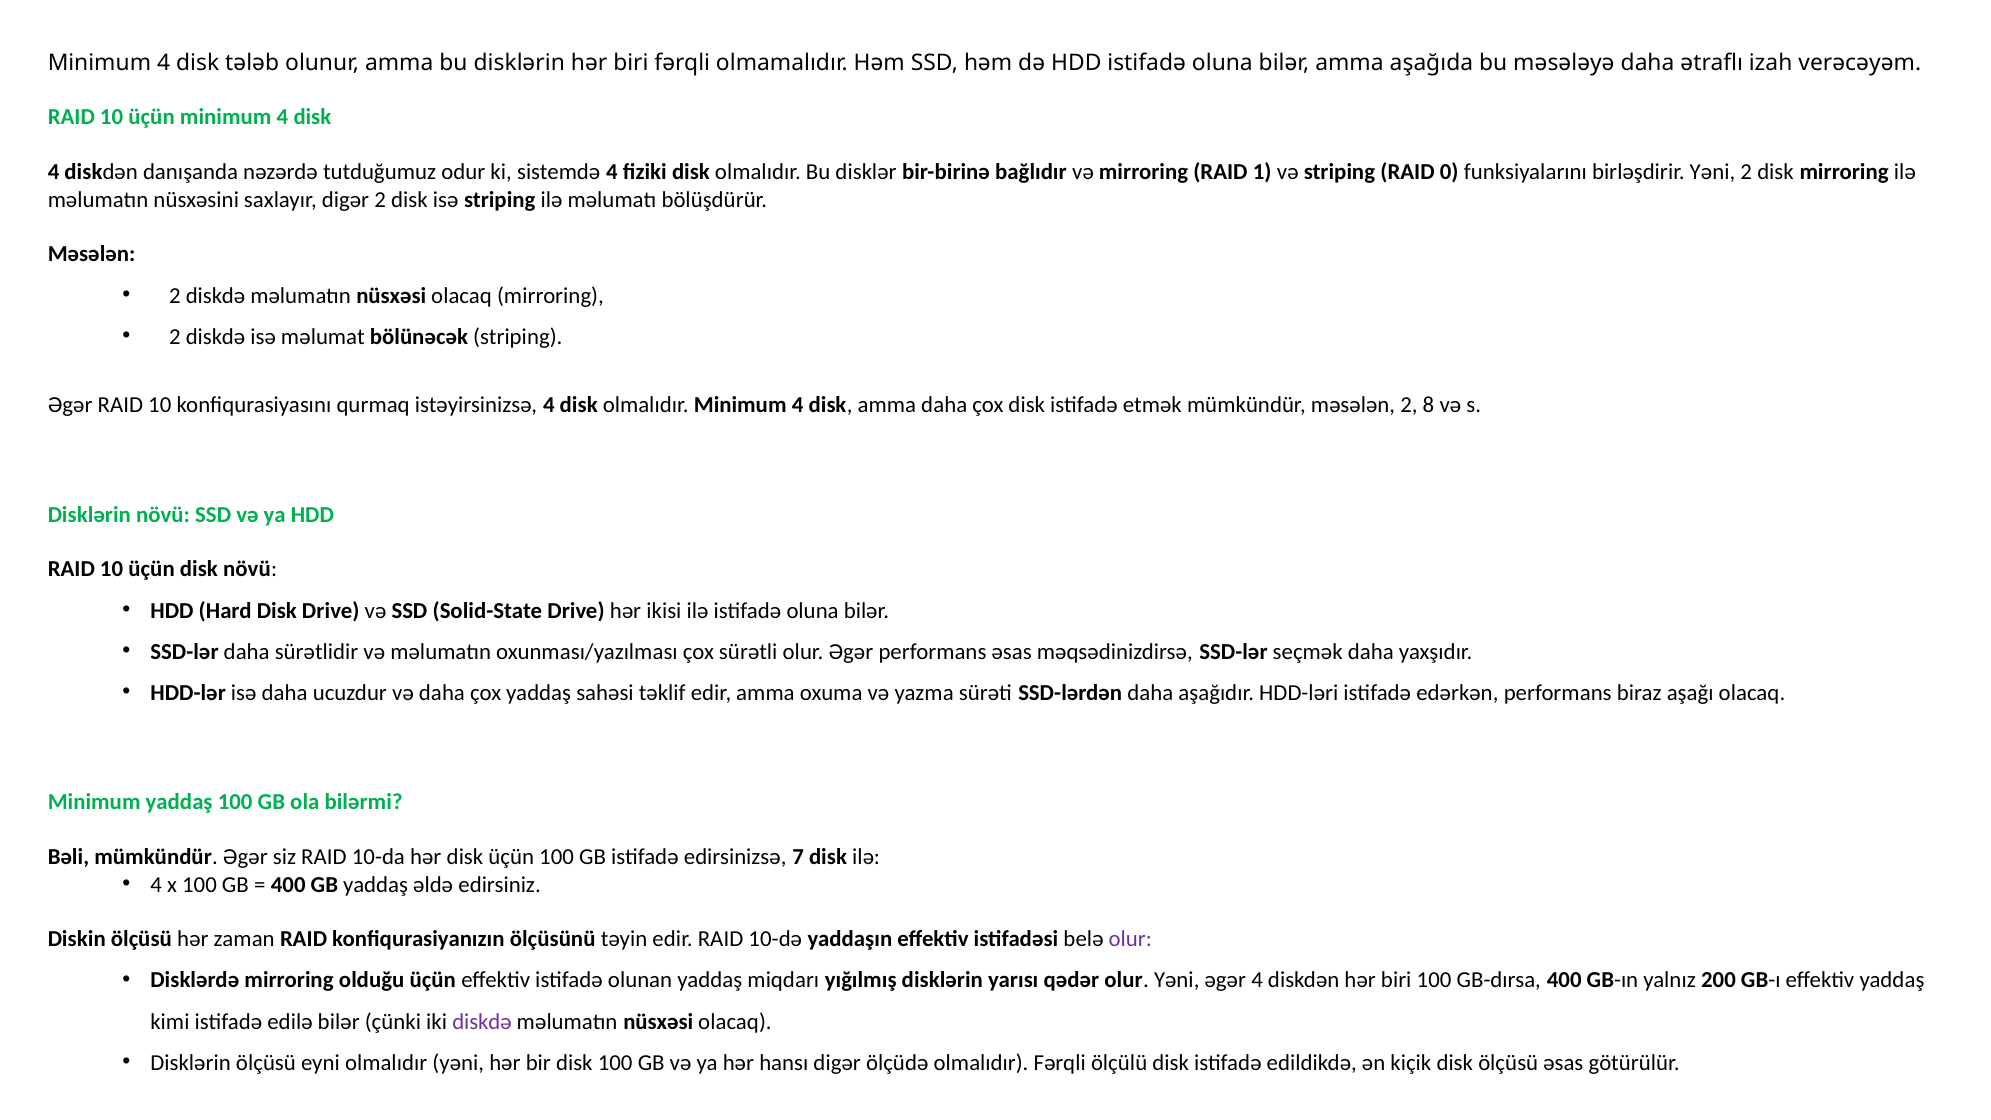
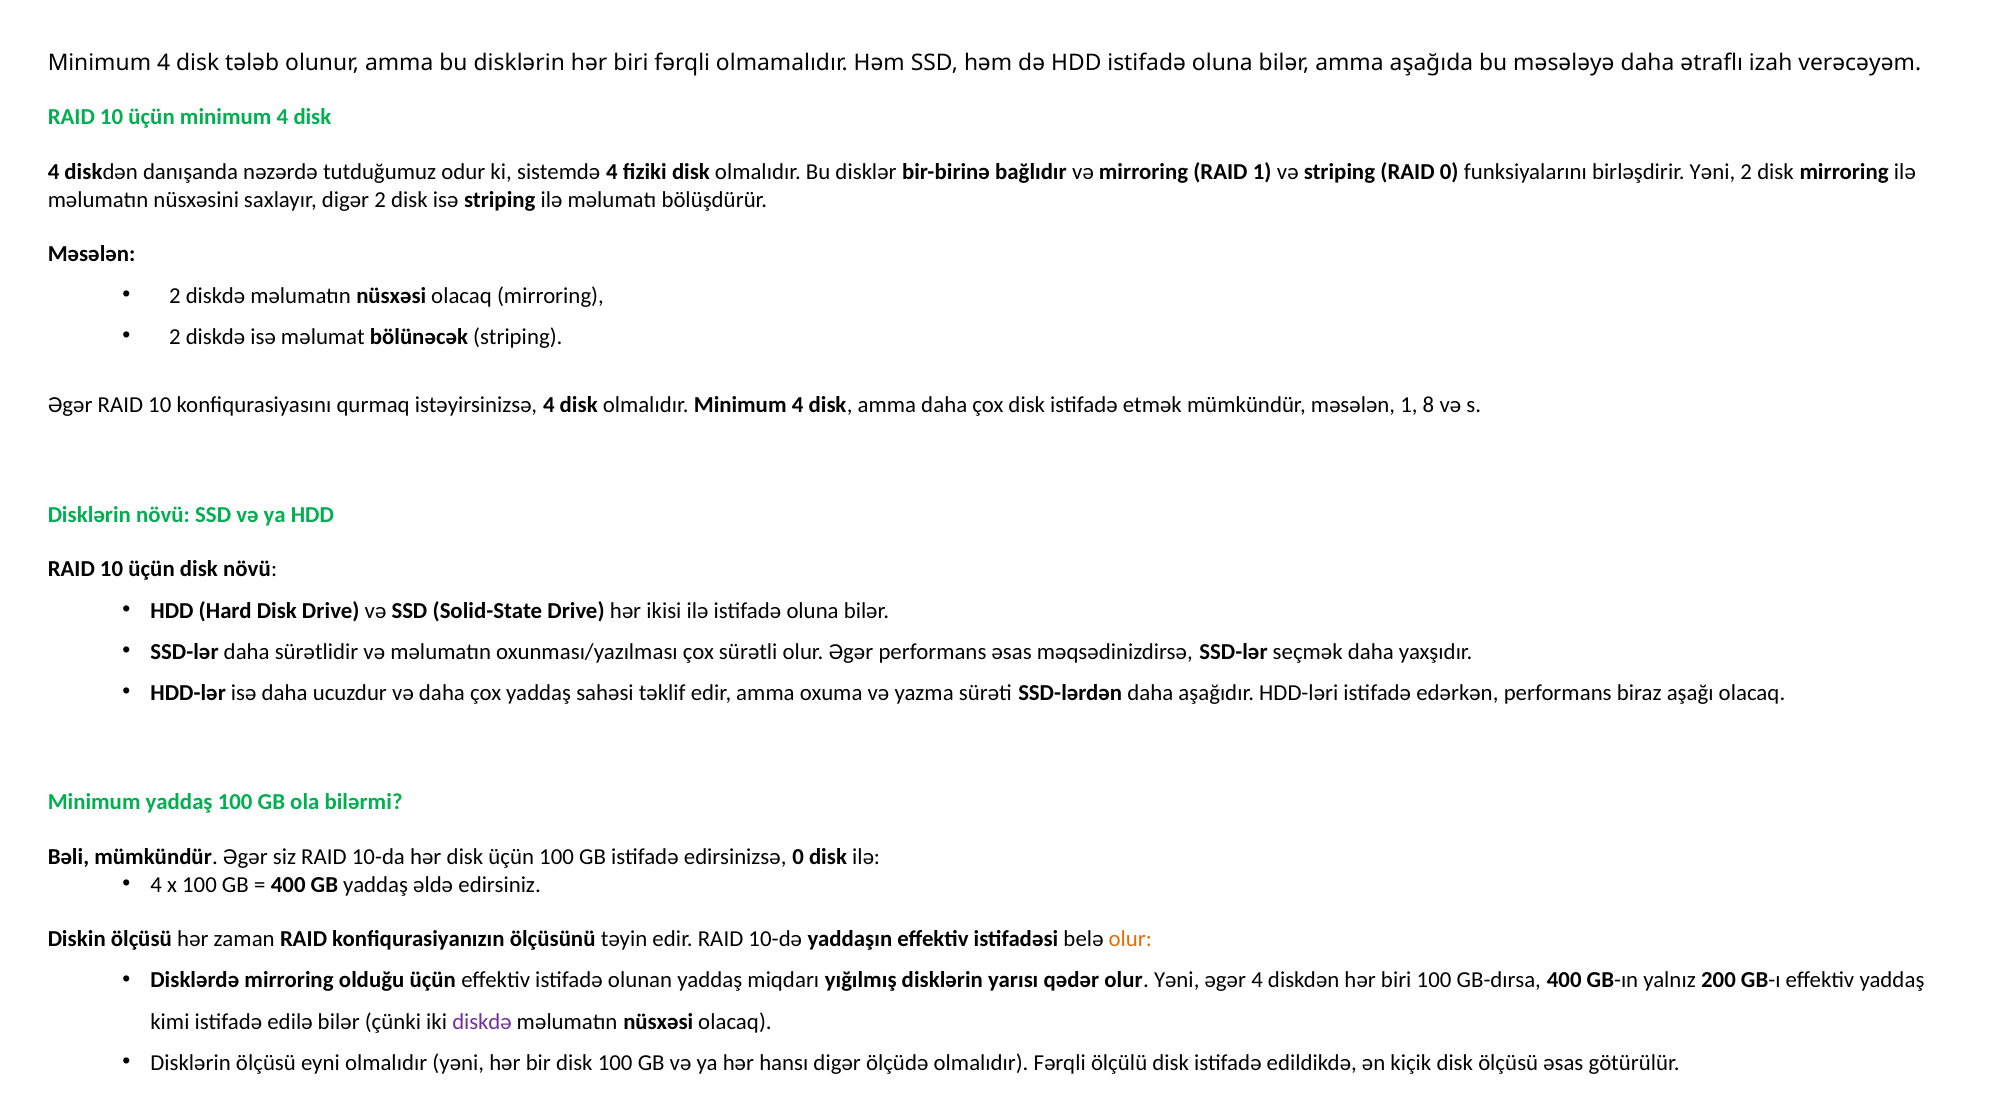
məsələn 2: 2 -> 1 (1409, 405)
edirsinizsə 7: 7 -> 0 (798, 857)
olur colour: purple -> orange (1130, 939)
